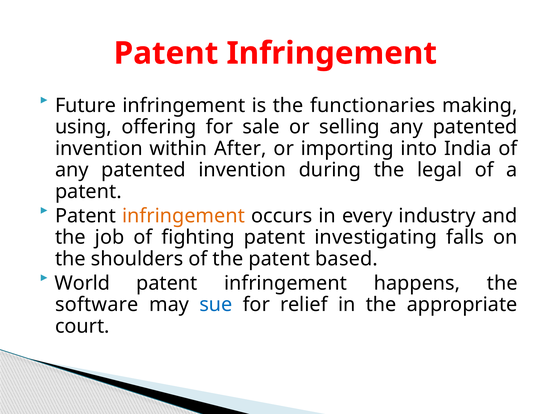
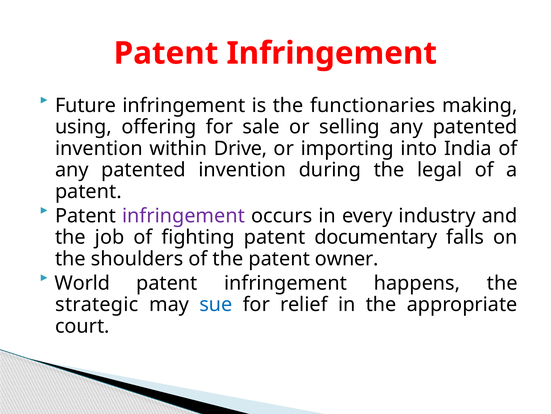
After: After -> Drive (241, 148)
infringement colour: orange -> purple (184, 215)
investigating: investigating -> documentary (376, 237)
based: based -> owner (347, 258)
software: software -> strategic (97, 304)
